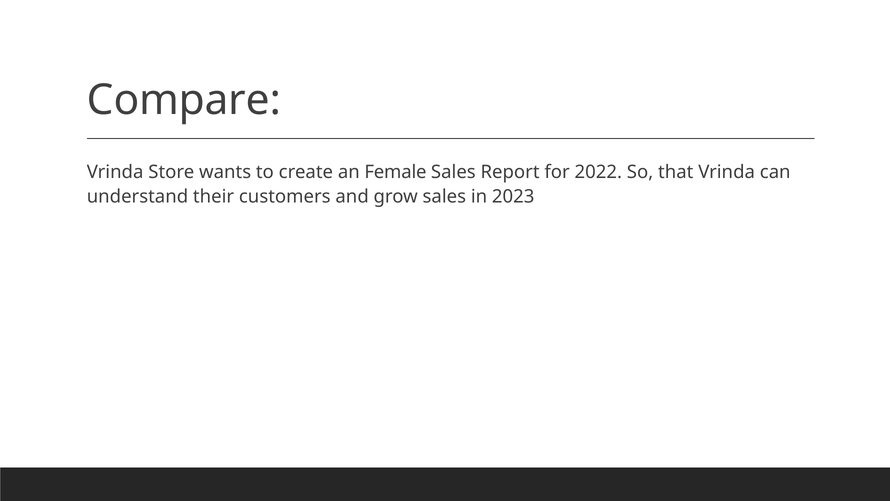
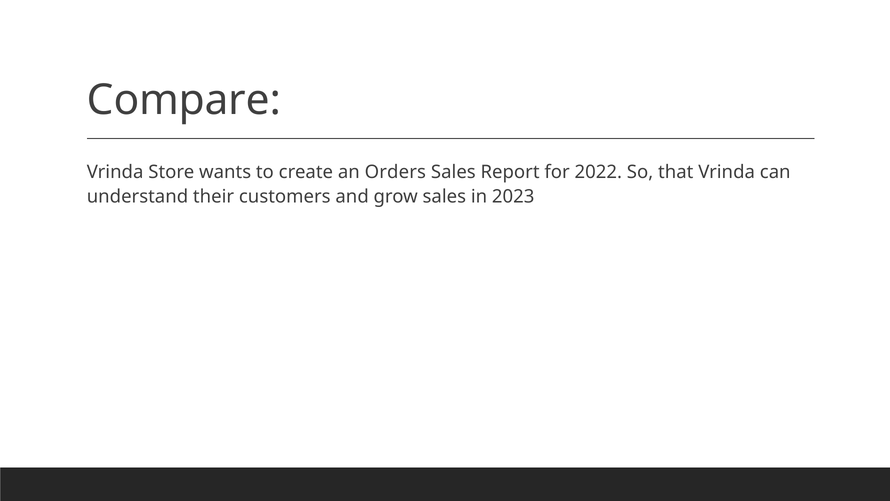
Female: Female -> Orders (395, 172)
